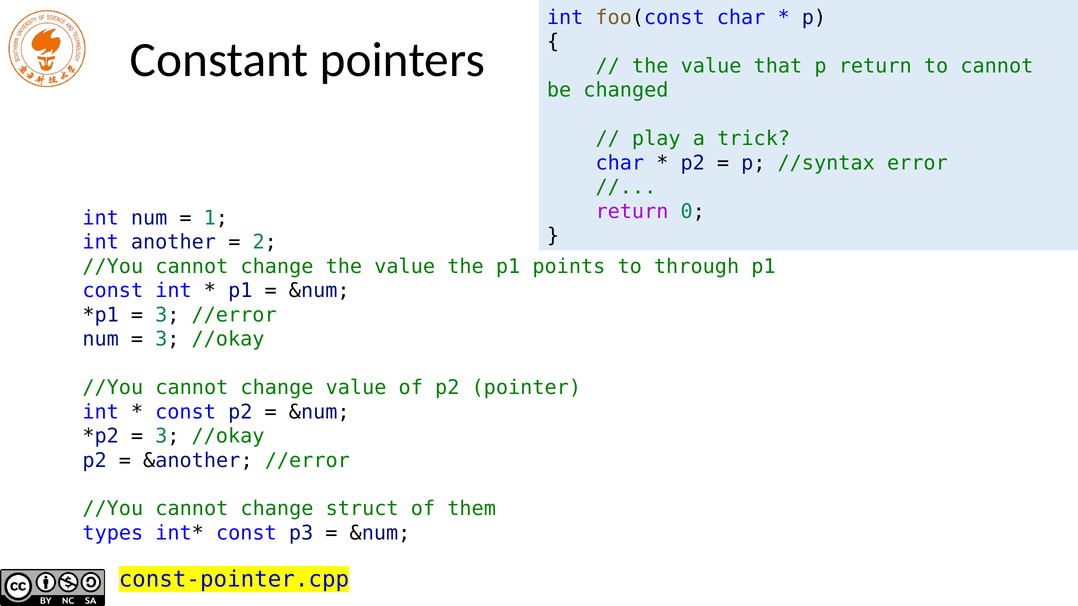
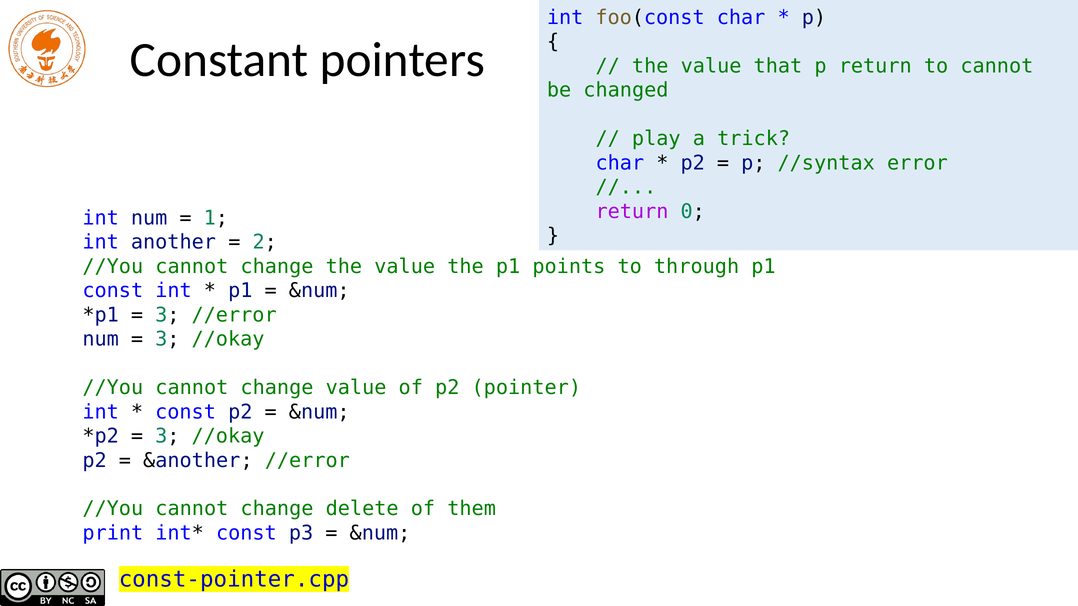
struct: struct -> delete (362, 509)
types: types -> print (113, 533)
